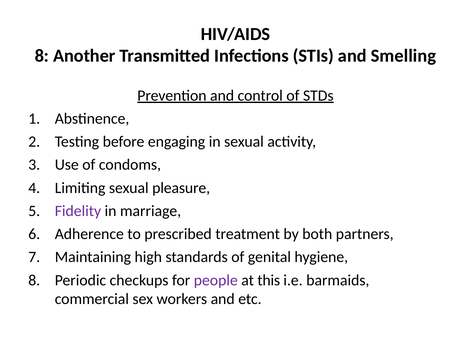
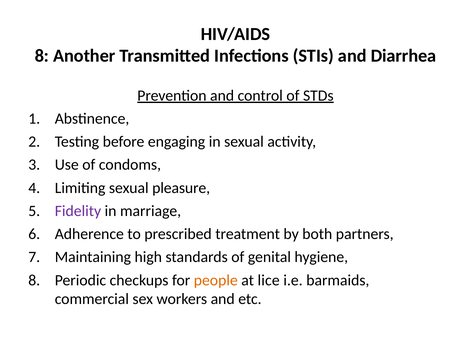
Smelling: Smelling -> Diarrhea (404, 56)
people colour: purple -> orange (216, 280)
this: this -> lice (269, 280)
